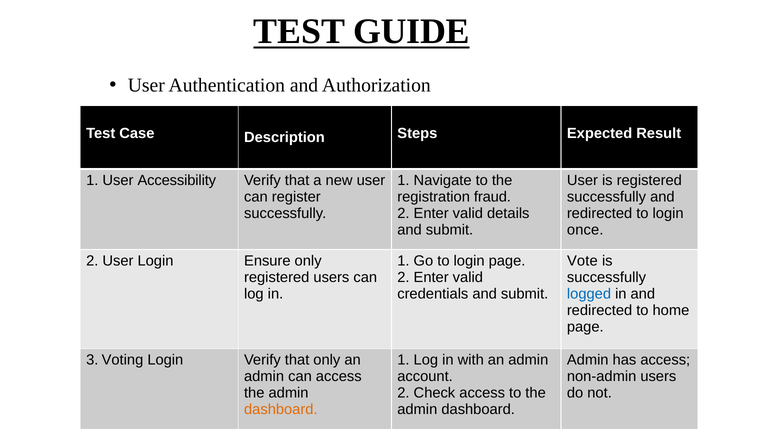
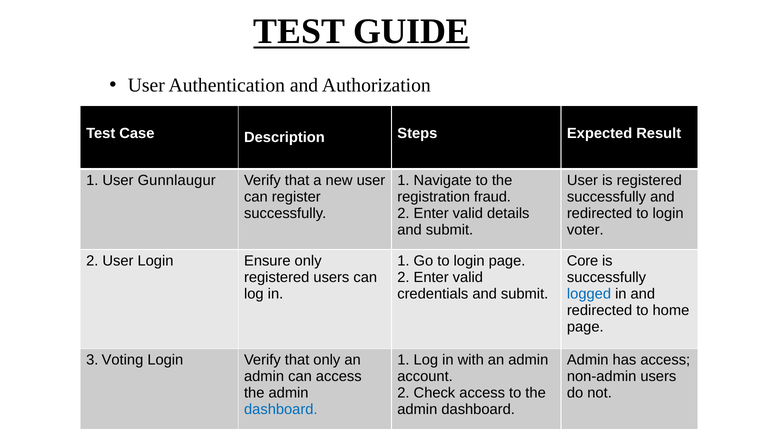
Accessibility: Accessibility -> Gunnlaugur (177, 180)
once: once -> voter (585, 230)
Vote: Vote -> Core (583, 261)
dashboard colour: orange -> blue (281, 409)
